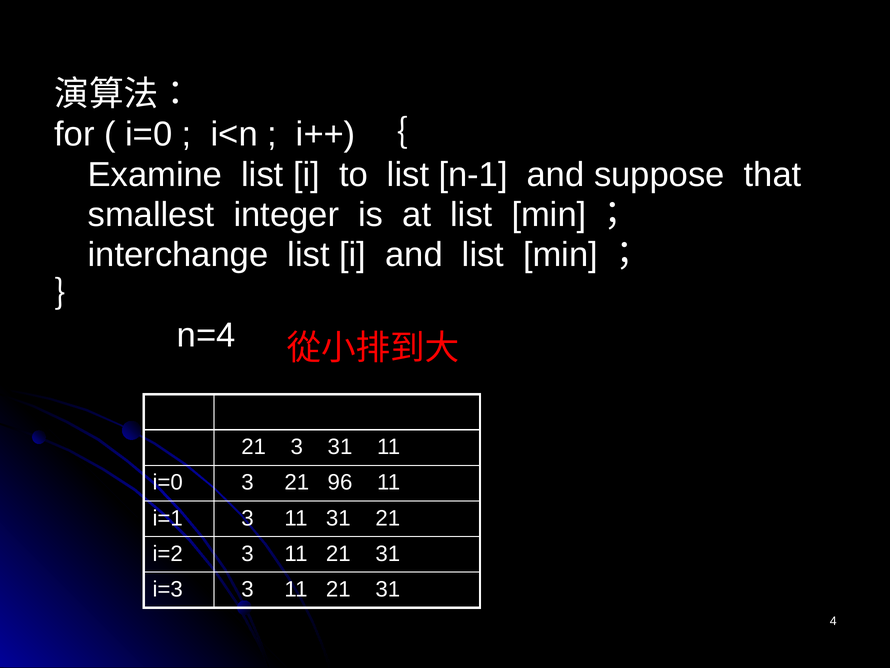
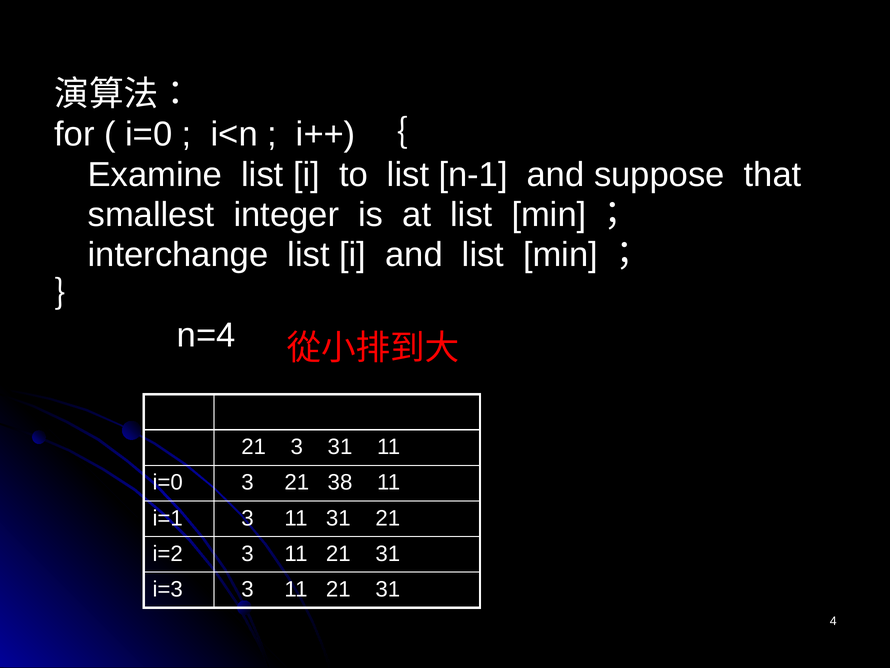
96: 96 -> 38 (340, 482)
